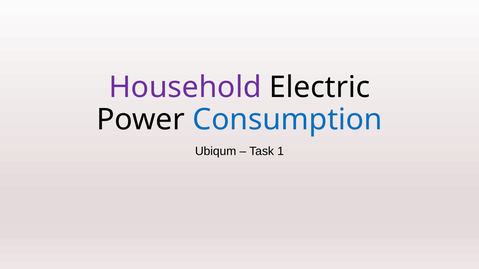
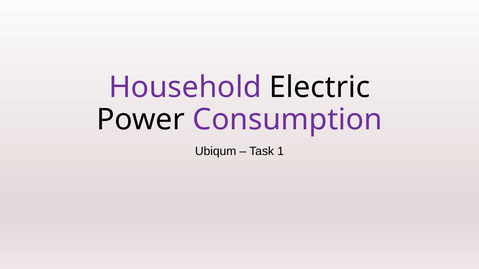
Consumption colour: blue -> purple (288, 120)
